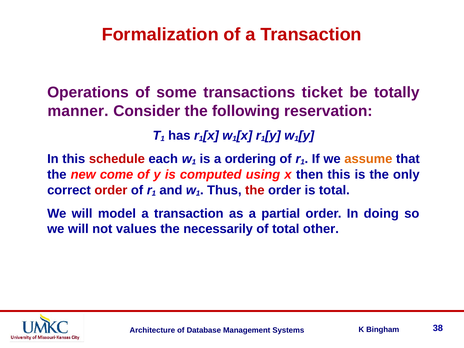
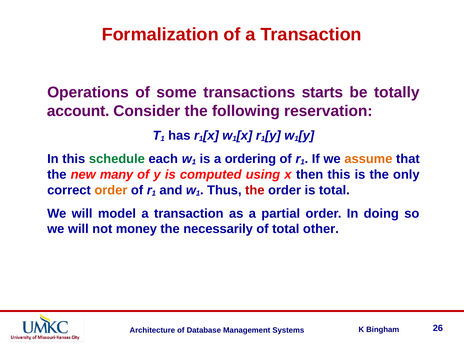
ticket: ticket -> starts (322, 93)
manner: manner -> account (78, 111)
schedule colour: red -> green (117, 159)
come: come -> many (117, 175)
order colour: red -> orange (111, 190)
values: values -> money (136, 229)
38: 38 -> 26 (438, 328)
